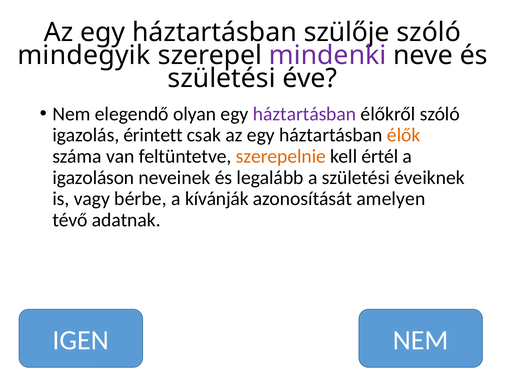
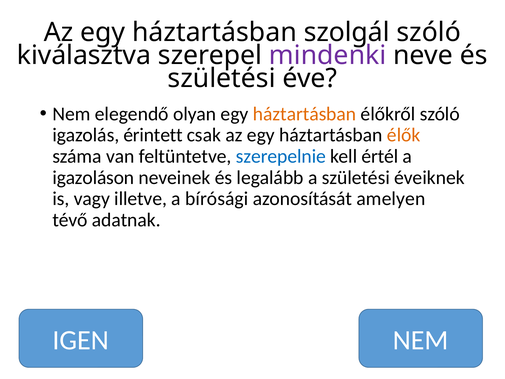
szülője: szülője -> szolgál (347, 32)
mindegyik: mindegyik -> kiválasztva (84, 55)
háztartásban colour: purple -> orange (305, 114)
szerepelnie colour: orange -> blue (281, 156)
bérbe: bérbe -> illetve (141, 199)
kívánják: kívánják -> bírósági (217, 199)
